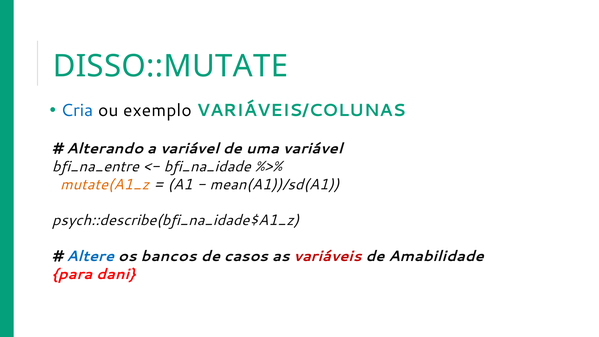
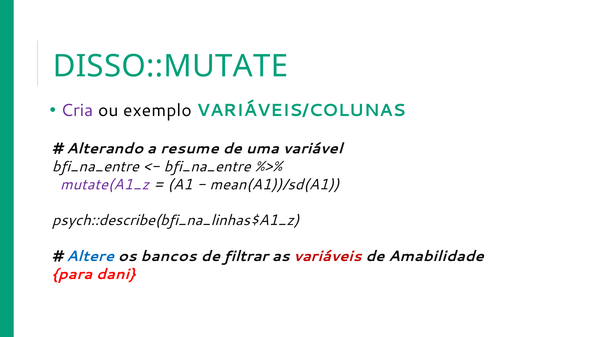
Cria colour: blue -> purple (77, 110)
a variável: variável -> resume (190, 148)
bfi_na_idade: bfi_na_idade -> bfi_na_entre (207, 166)
mutate(A1_z colour: orange -> purple (105, 184)
psych::describe(bfi_na_idade$A1_z: psych::describe(bfi_na_idade$A1_z -> psych::describe(bfi_na_linhas$A1_z (176, 220)
casos: casos -> filtrar (246, 256)
